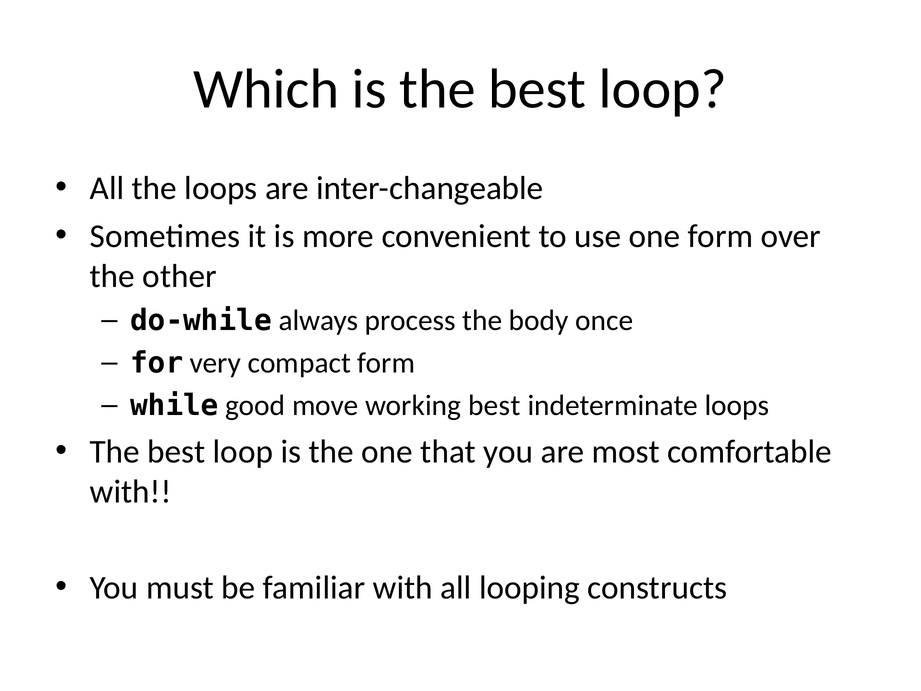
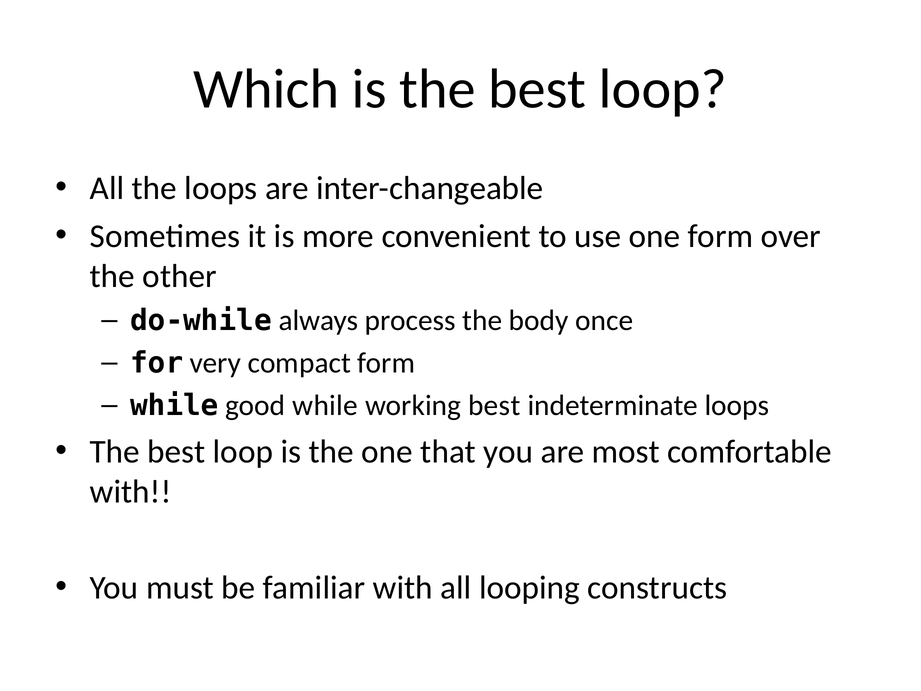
good move: move -> while (325, 405)
